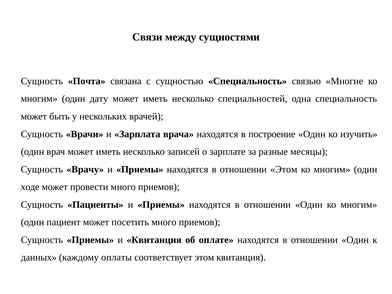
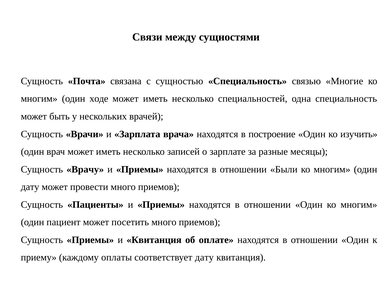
дату: дату -> ходе (99, 99)
отношении Этом: Этом -> Были (284, 169)
ходе: ходе -> дату (30, 187)
данных: данных -> приему (39, 258)
соответствует этом: этом -> дату (204, 258)
